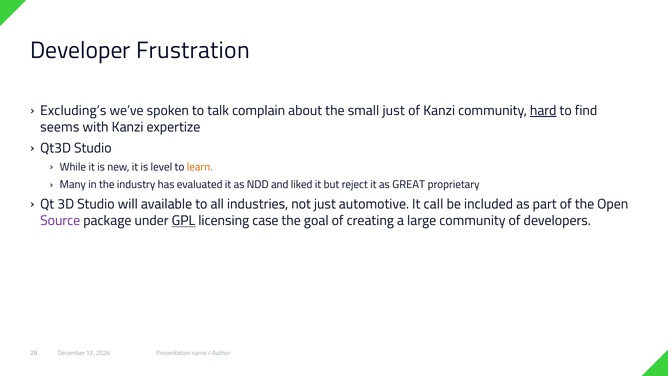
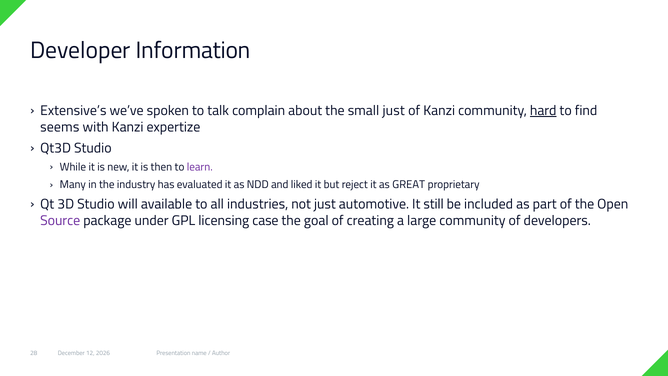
Frustration: Frustration -> Information (193, 51)
Excluding’s: Excluding’s -> Extensive’s (73, 110)
level: level -> then (161, 167)
learn colour: orange -> purple (200, 167)
call: call -> still (434, 204)
GPL underline: present -> none (183, 221)
